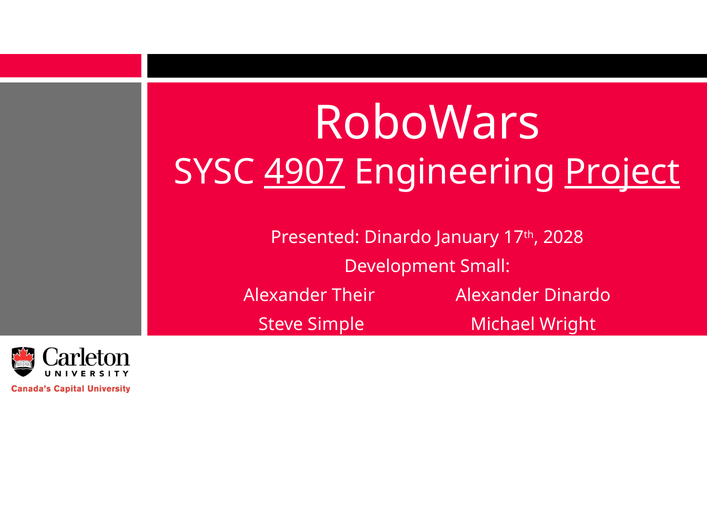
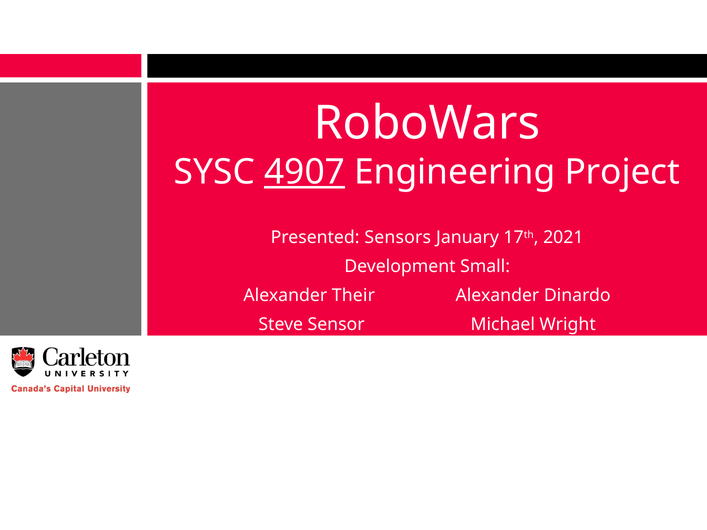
Project underline: present -> none (622, 172)
Presented Dinardo: Dinardo -> Sensors (398, 238)
2028: 2028 -> 2021 (563, 238)
Simple: Simple -> Sensor (336, 325)
